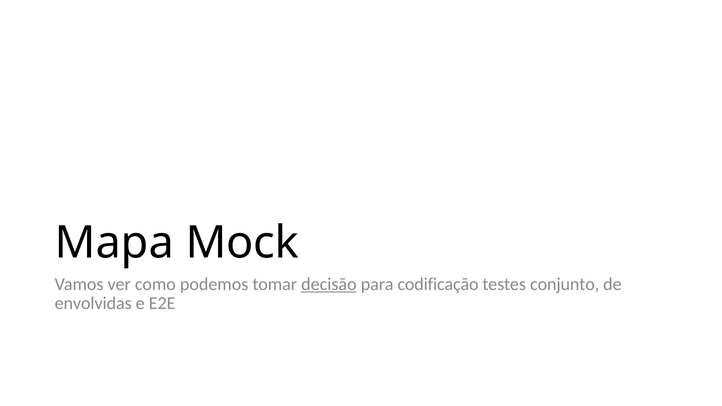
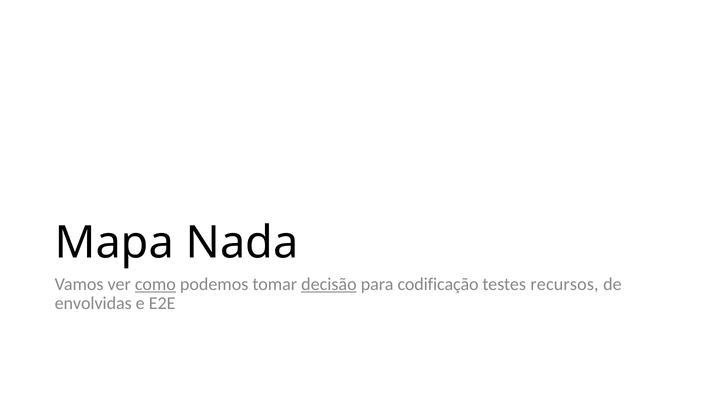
Mock: Mock -> Nada (242, 243)
como underline: none -> present (155, 284)
conjunto: conjunto -> recursos (565, 284)
